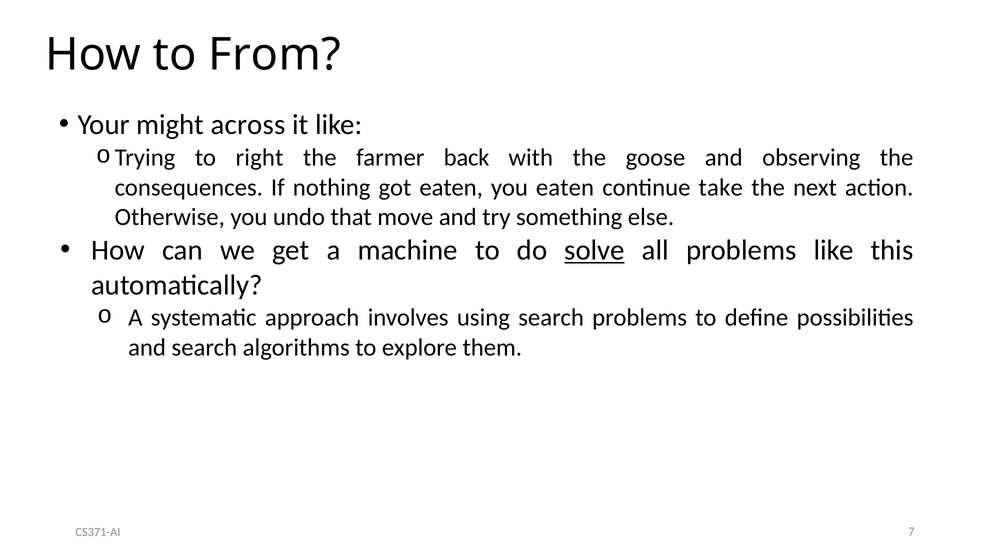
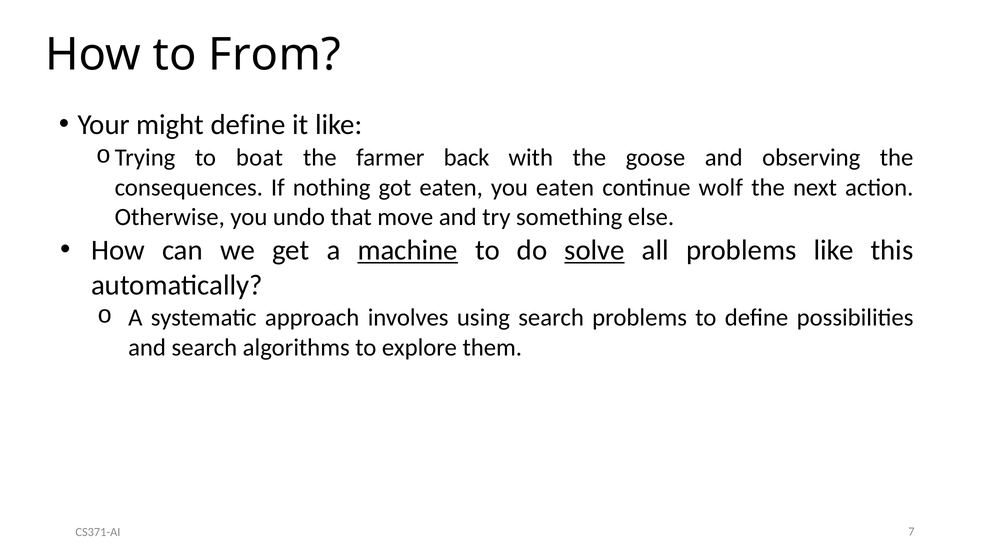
might across: across -> define (248, 125)
right: right -> boat (259, 158)
take: take -> wolf (721, 187)
machine underline: none -> present (408, 250)
